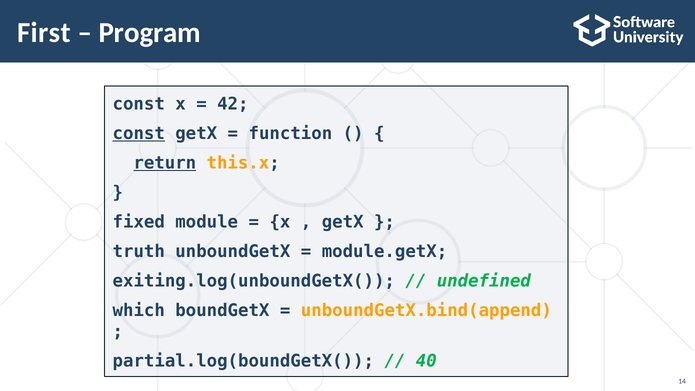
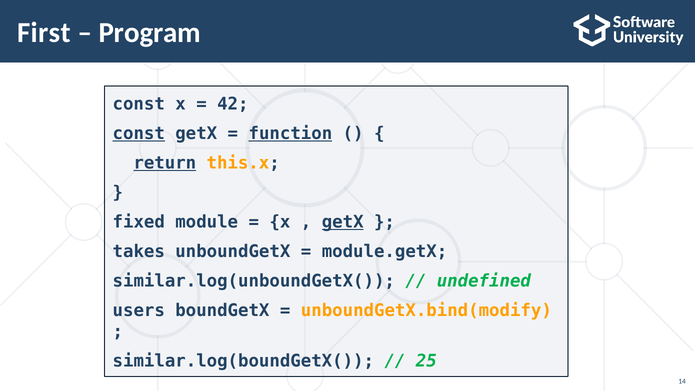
function underline: none -> present (290, 133)
getX underline: none -> present (343, 222)
truth: truth -> takes (139, 252)
exiting.log(unboundGetX(: exiting.log(unboundGetX( -> similar.log(unboundGetX( (254, 281)
which: which -> users (139, 311)
unboundGetX.bind(append: unboundGetX.bind(append -> unboundGetX.bind(modify (426, 311)
partial.log(boundGetX(: partial.log(boundGetX( -> similar.log(boundGetX( (243, 361)
40: 40 -> 25 (426, 361)
